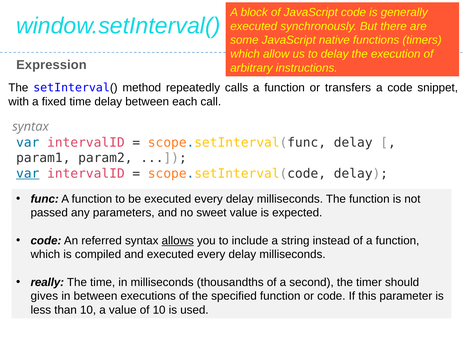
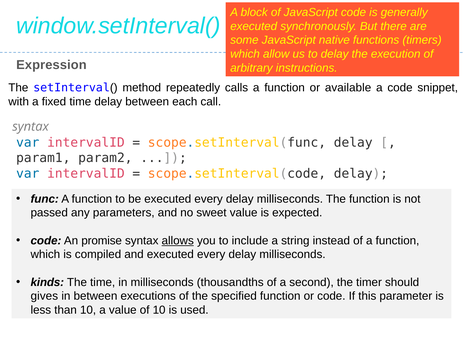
transfers: transfers -> available (348, 88)
var underline: present -> none (28, 174)
referred: referred -> promise (102, 241)
really: really -> kinds (47, 282)
